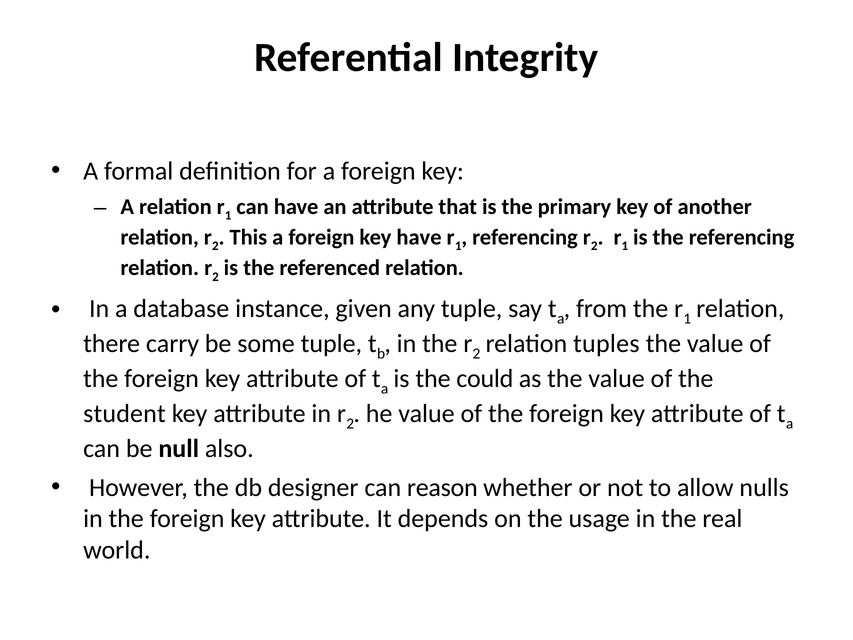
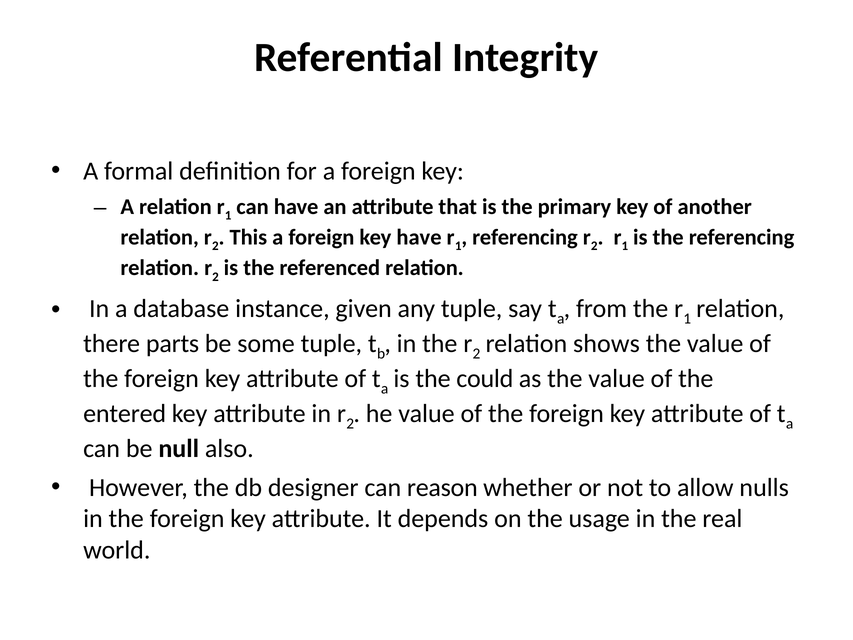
carry: carry -> parts (173, 344)
tuples: tuples -> shows (606, 344)
student: student -> entered (125, 414)
